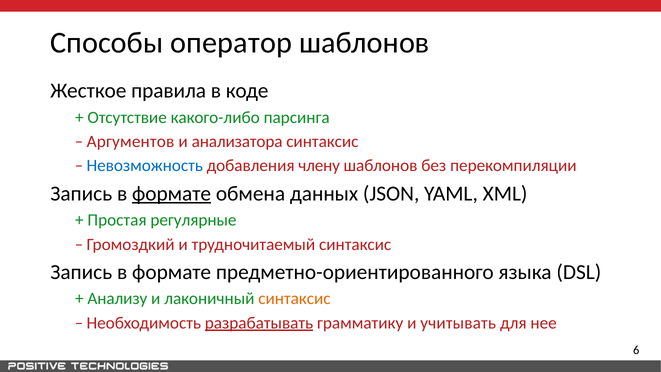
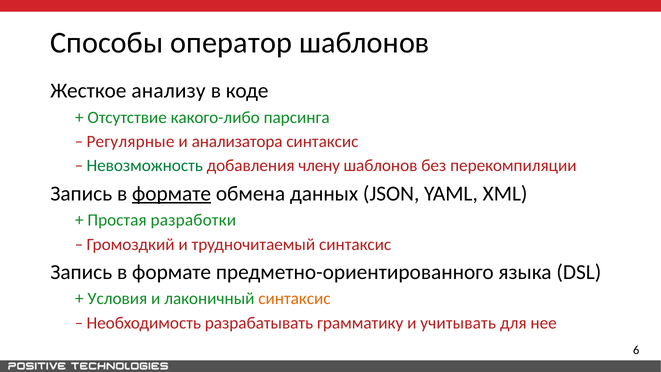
правила: правила -> анализу (169, 91)
Аргументов: Аргументов -> Регулярные (130, 142)
Невозможность colour: blue -> green (145, 166)
регулярные: регулярные -> разработки (193, 220)
Анализу: Анализу -> Условия (117, 298)
разрабатывать underline: present -> none (259, 323)
